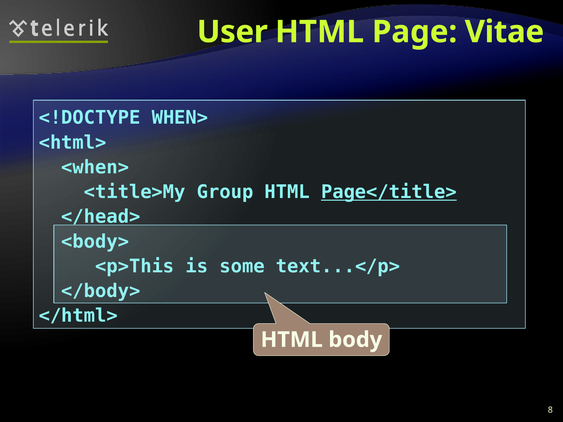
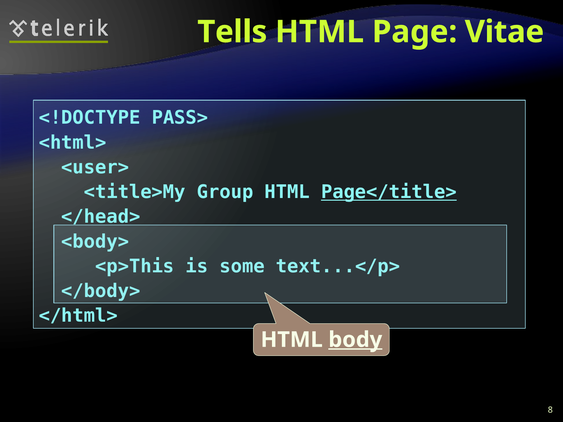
User: User -> Tells (232, 32)
WHEN>: WHEN> -> PASS> (180, 118)
<when>: <when> -> <user> (95, 167)
body underline: none -> present (355, 340)
